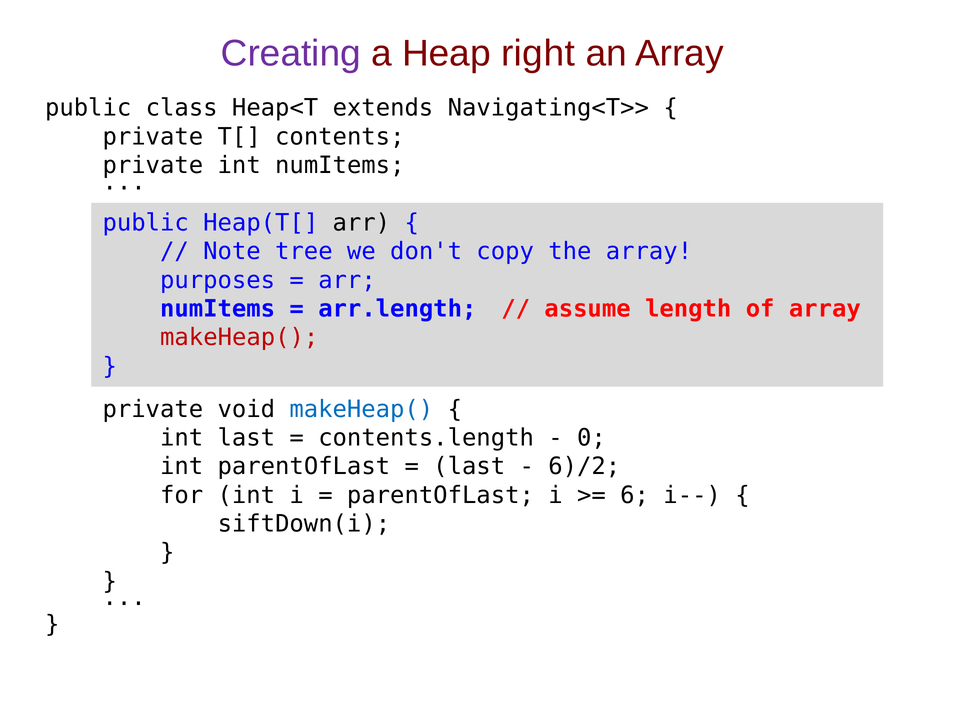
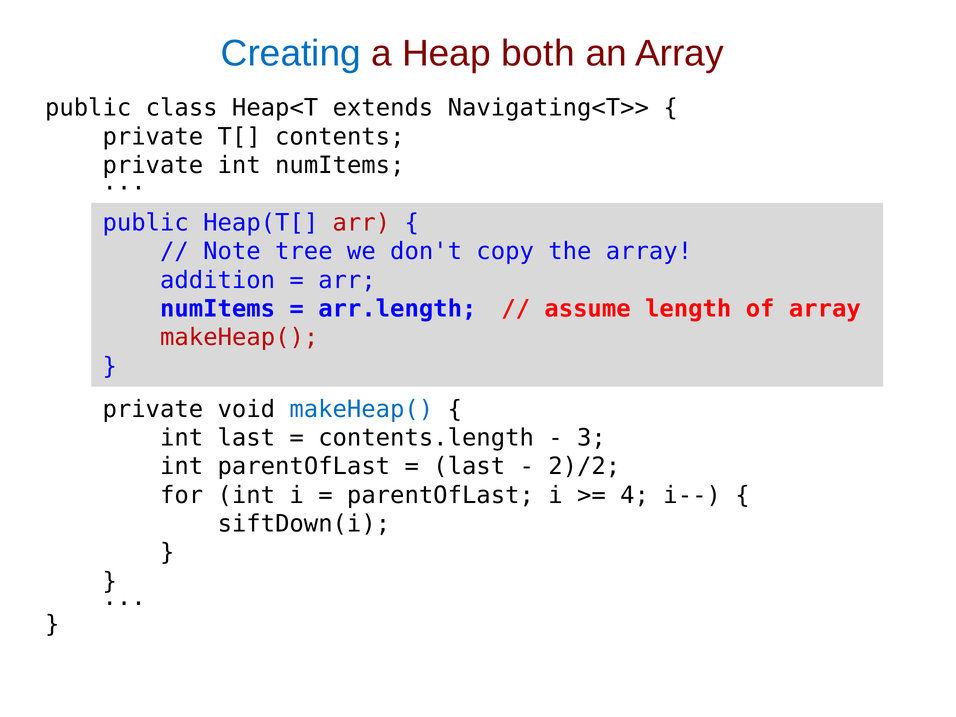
Creating colour: purple -> blue (291, 54)
right: right -> both (538, 54)
arr colour: black -> red (361, 223)
purposes: purposes -> addition (218, 280)
0: 0 -> 3 (591, 438)
6)/2: 6)/2 -> 2)/2 (584, 467)
6: 6 -> 4 (635, 495)
